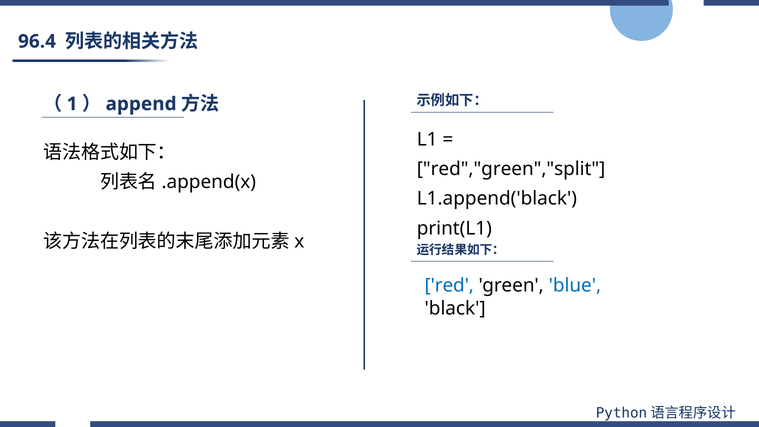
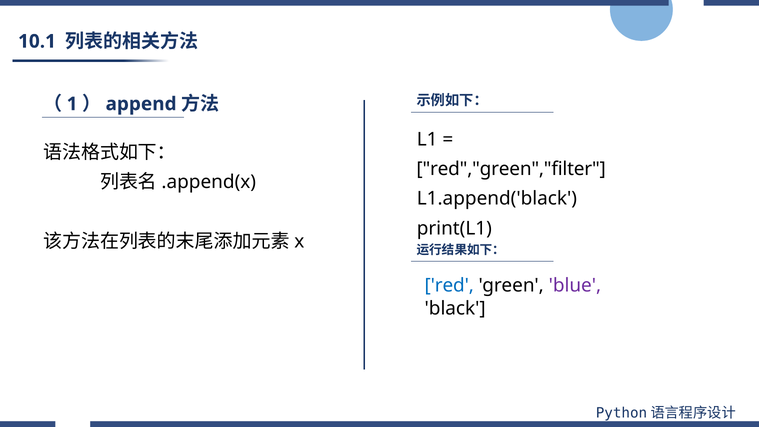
96.4: 96.4 -> 10.1 (37, 41)
red","green","split: red","green","split -> red","green","filter (511, 169)
blue colour: blue -> purple (575, 285)
